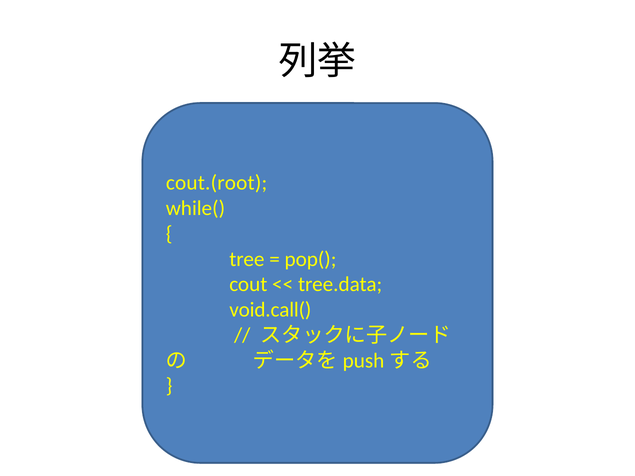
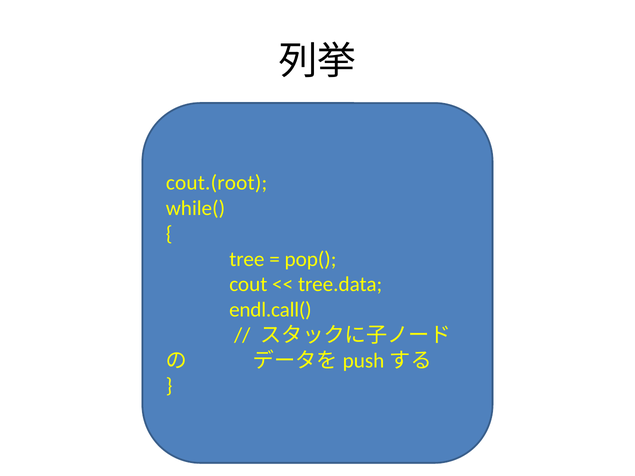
void.call(: void.call( -> endl.call( (270, 310)
